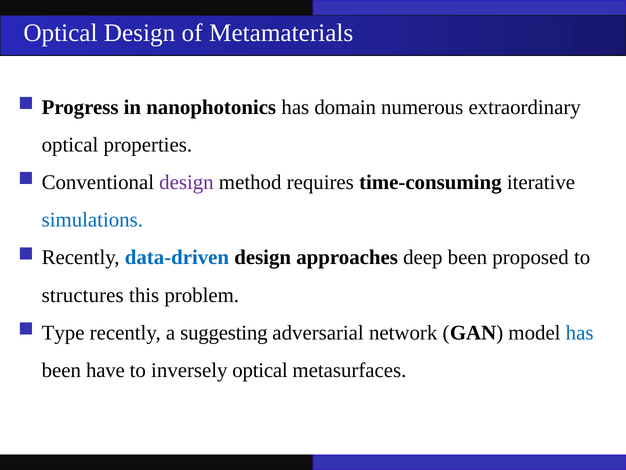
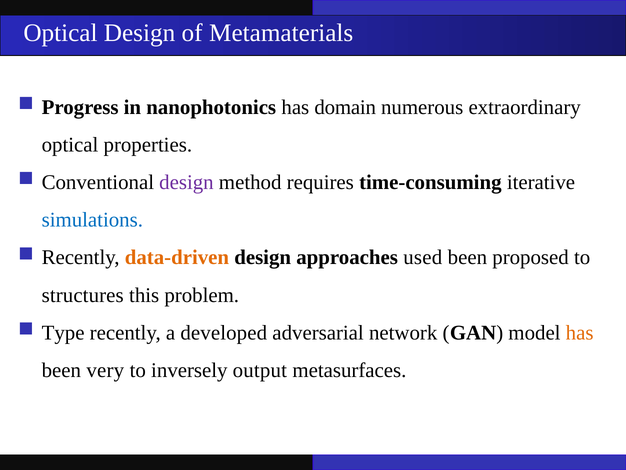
data-driven colour: blue -> orange (177, 257)
deep: deep -> used (423, 257)
suggesting: suggesting -> developed (224, 332)
has colour: blue -> orange (580, 332)
have: have -> very (105, 370)
inversely optical: optical -> output (260, 370)
